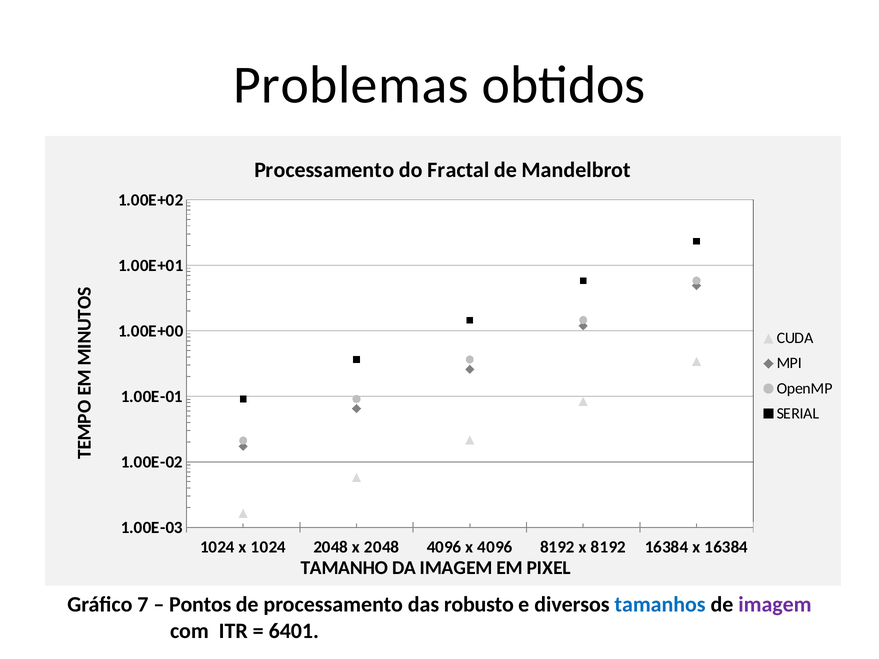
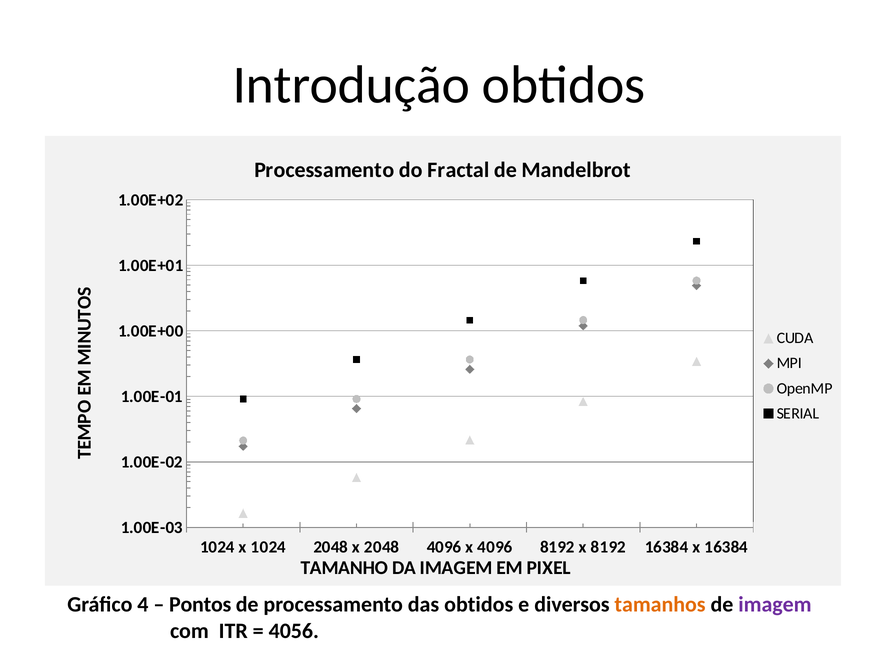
Problemas: Problemas -> Introdução (351, 85)
7: 7 -> 4 (143, 605)
das robusto: robusto -> obtidos (479, 605)
tamanhos colour: blue -> orange (660, 605)
6401: 6401 -> 4056 (294, 631)
